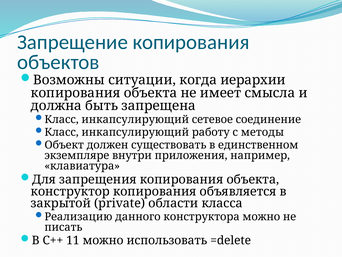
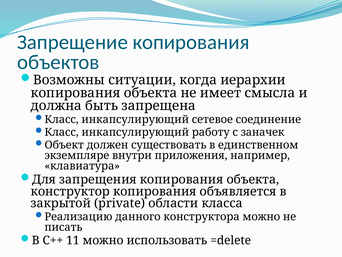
методы: методы -> заначек (263, 132)
